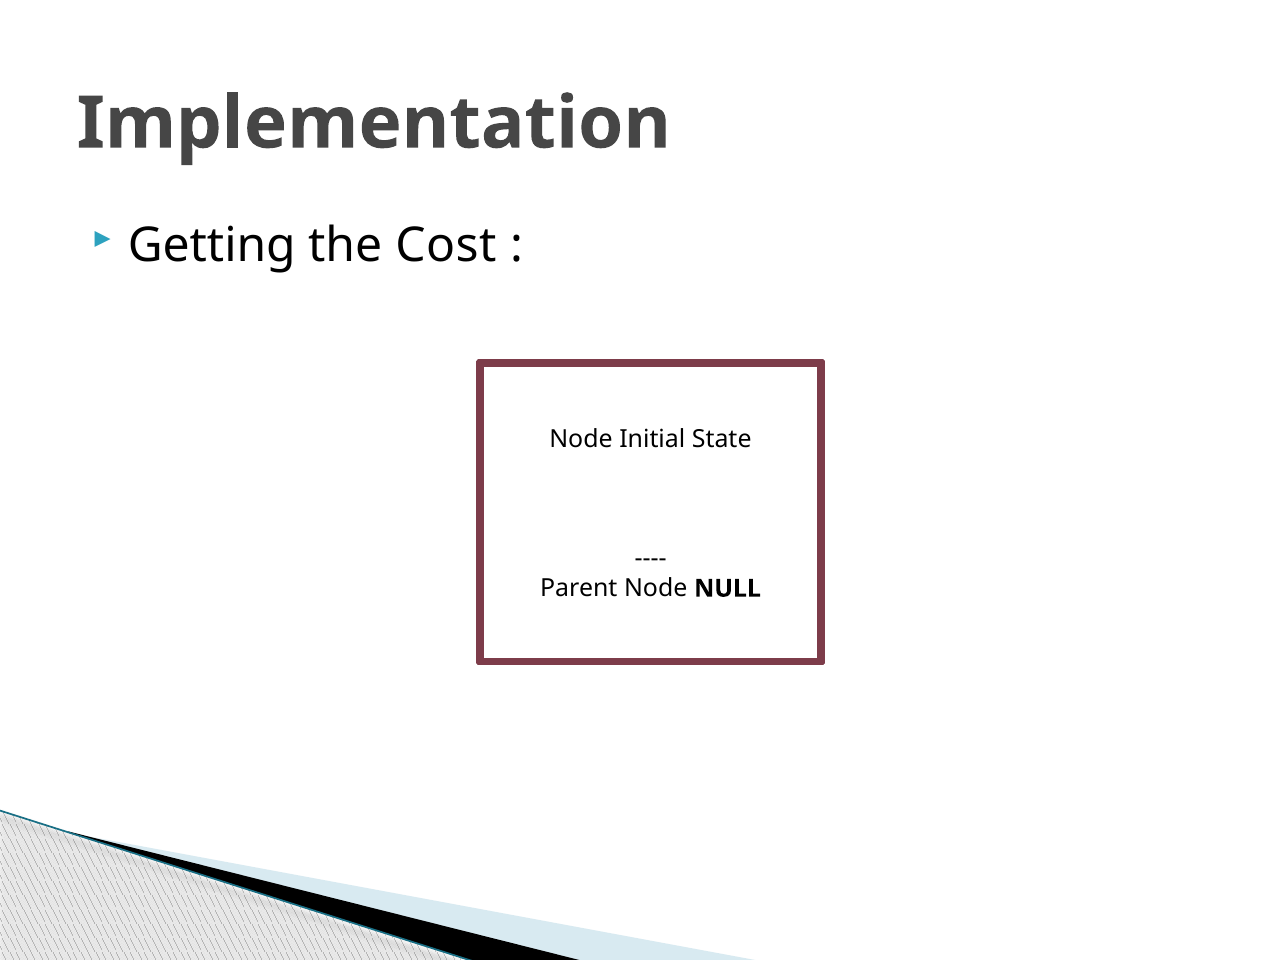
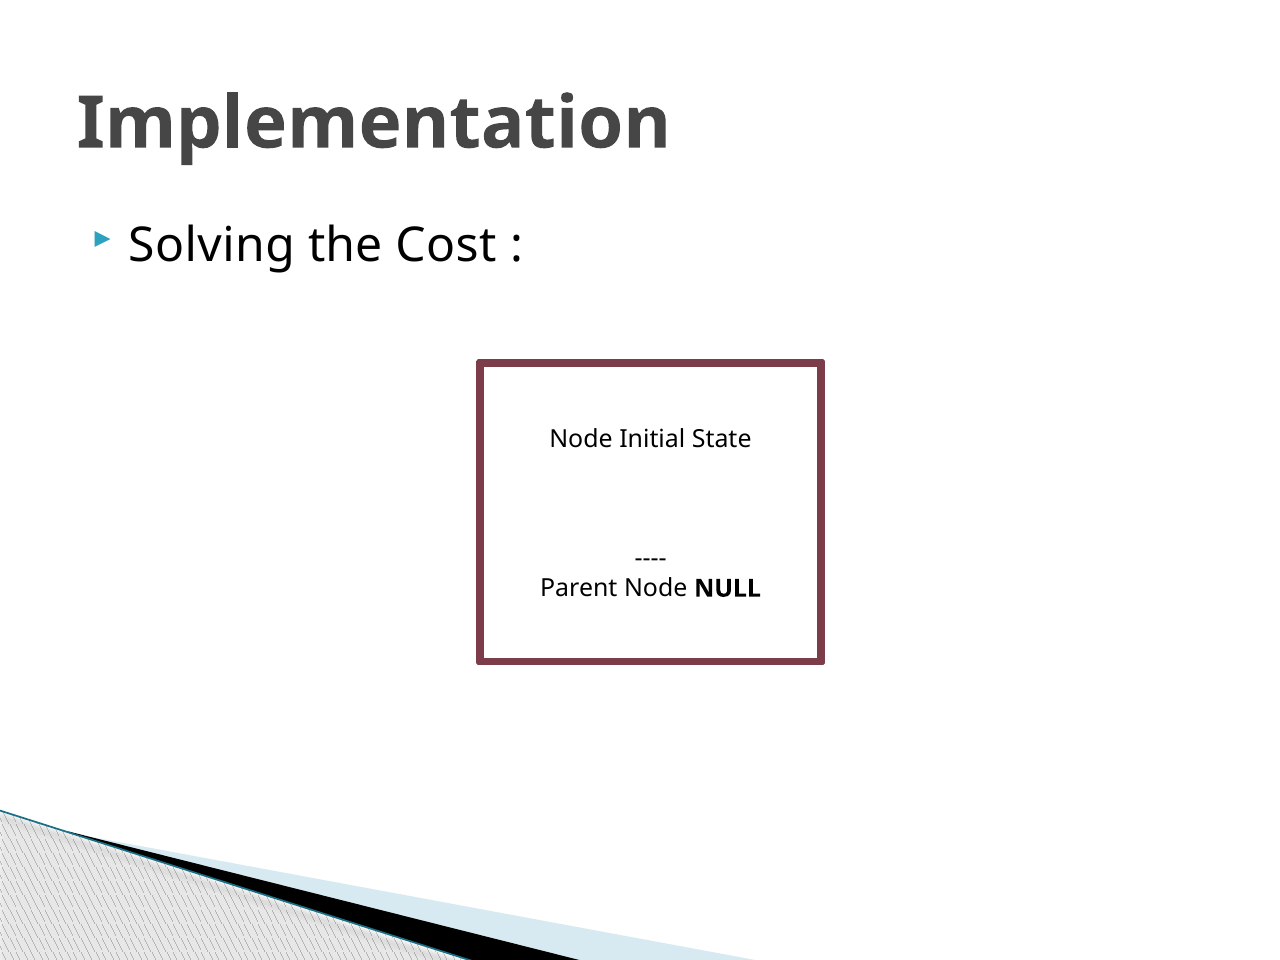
Getting: Getting -> Solving (212, 246)
